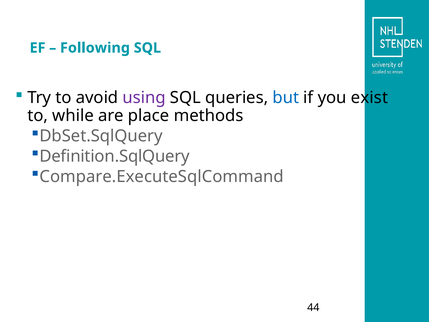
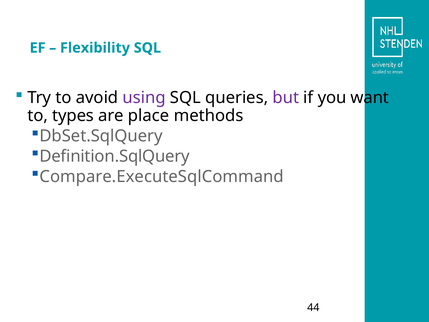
Following: Following -> Flexibility (95, 48)
but colour: blue -> purple (286, 98)
exist: exist -> want (370, 98)
while: while -> types (73, 116)
